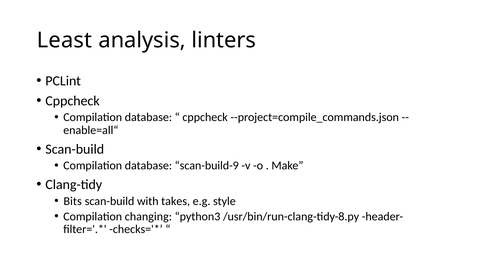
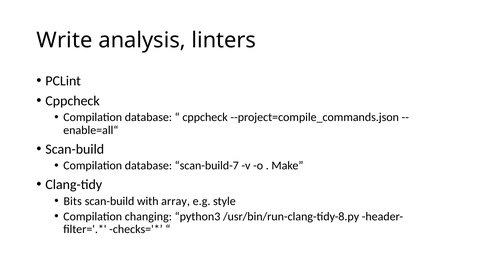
Least: Least -> Write (64, 40)
scan-build-9: scan-build-9 -> scan-build-7 (207, 166)
takes: takes -> array (176, 201)
